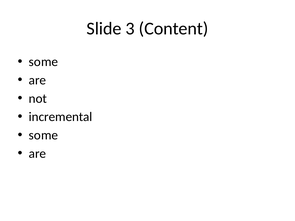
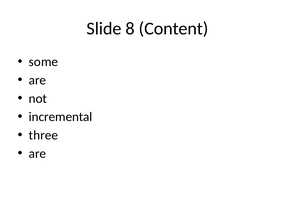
3: 3 -> 8 (130, 29)
some: some -> three (43, 135)
